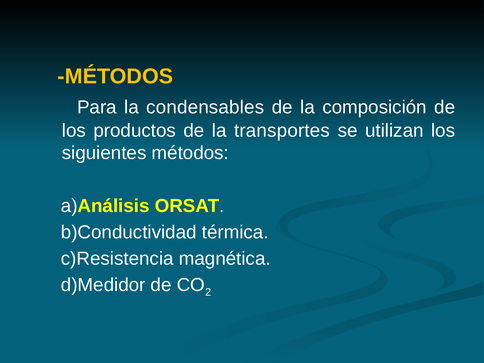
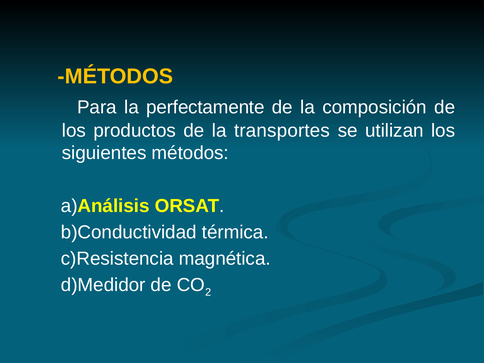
condensables: condensables -> perfectamente (205, 107)
